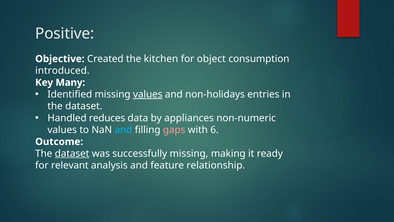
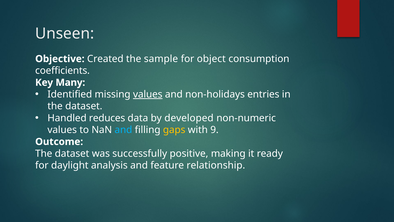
Positive: Positive -> Unseen (65, 33)
kitchen: kitchen -> sample (161, 59)
introduced: introduced -> coefficients (62, 71)
appliances: appliances -> developed (189, 118)
gaps colour: pink -> yellow (174, 130)
6: 6 -> 9 (214, 130)
dataset underline: present -> none (72, 153)
successfully missing: missing -> positive (189, 153)
relevant: relevant -> daylight (70, 165)
